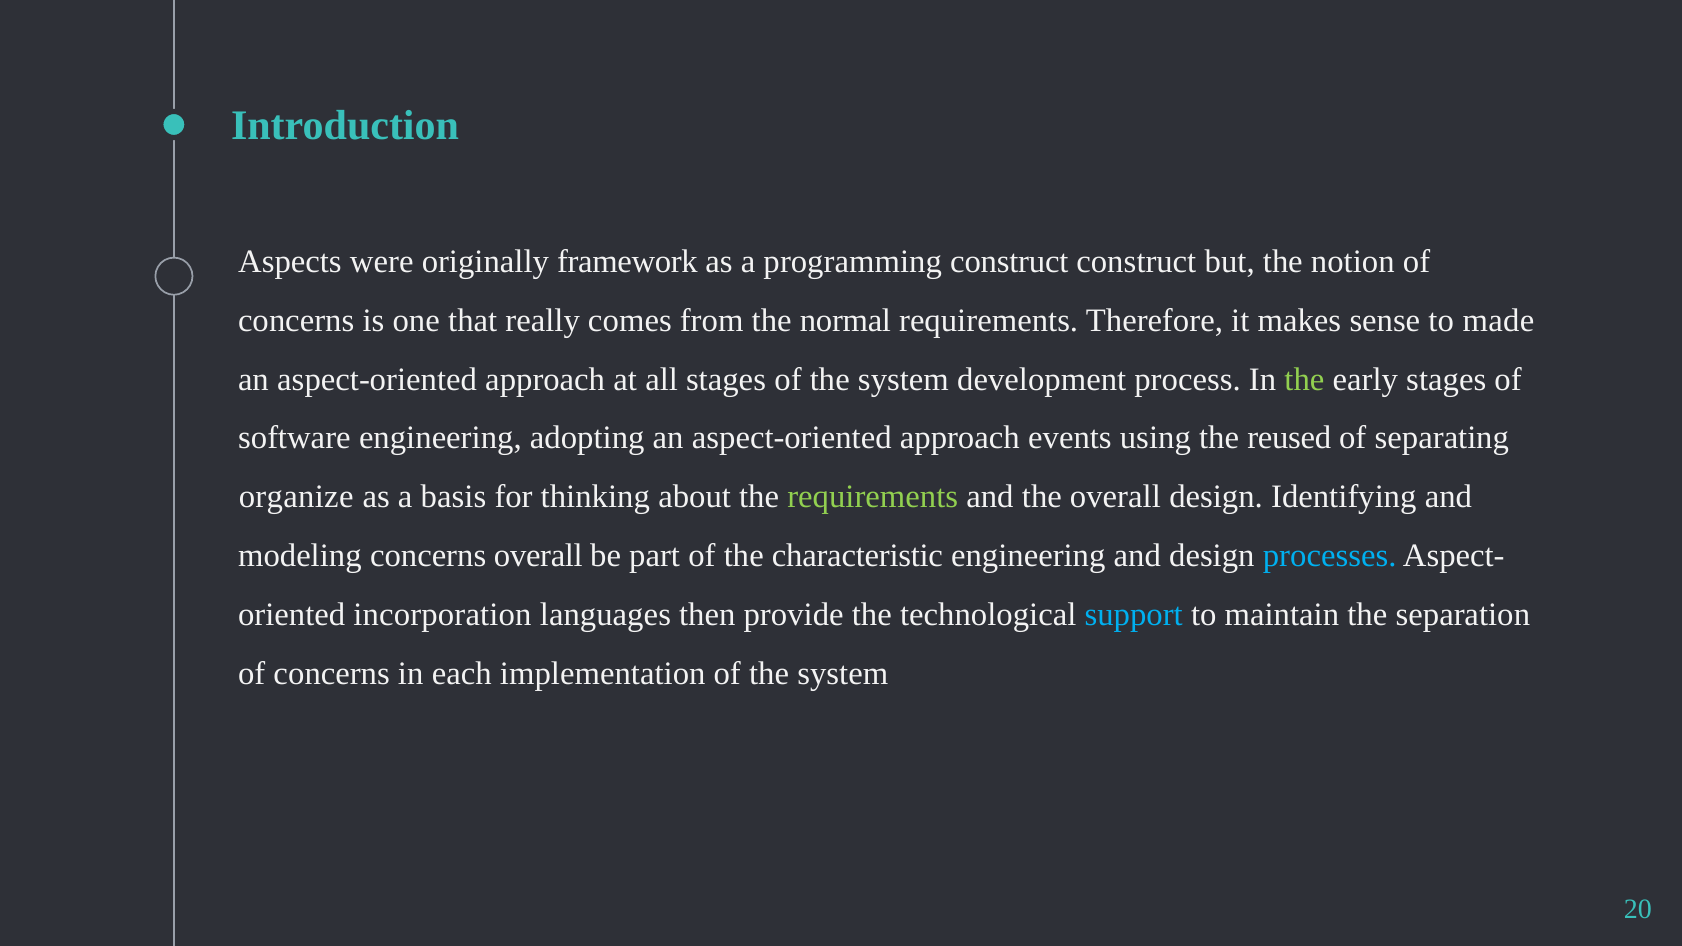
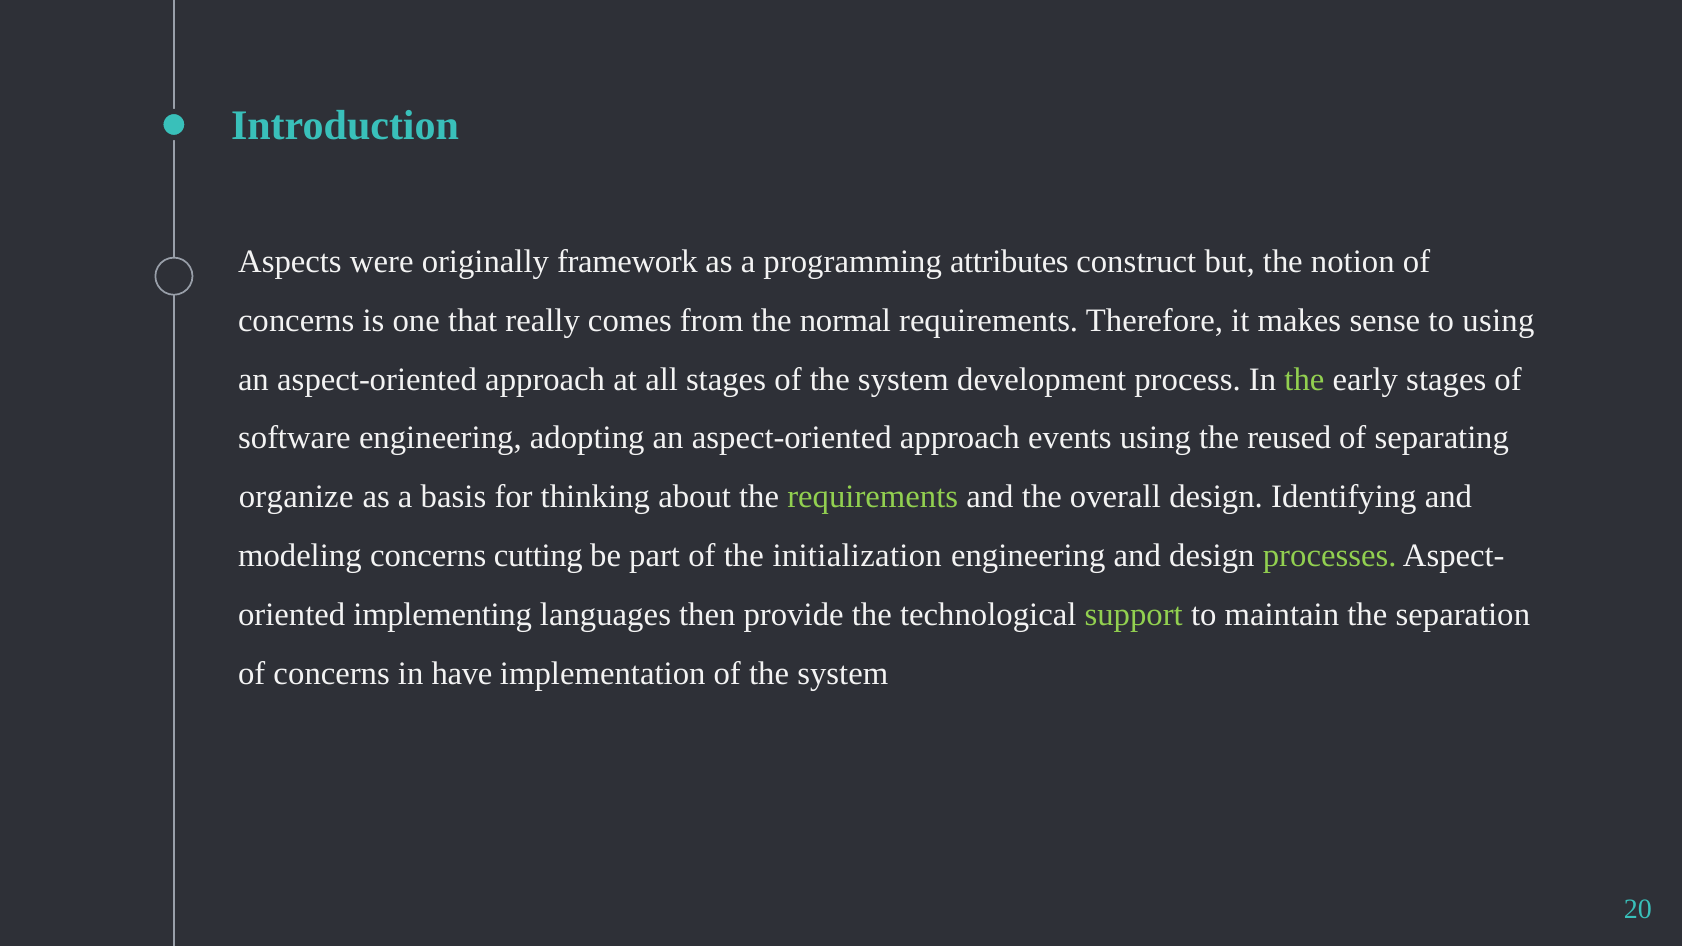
programming construct: construct -> attributes (1009, 262)
to made: made -> using (1498, 321)
concerns overall: overall -> cutting (538, 556)
characteristic: characteristic -> initialization (857, 556)
processes colour: light blue -> light green (1330, 556)
incorporation: incorporation -> implementing (443, 615)
support colour: light blue -> light green (1134, 615)
each: each -> have (462, 674)
